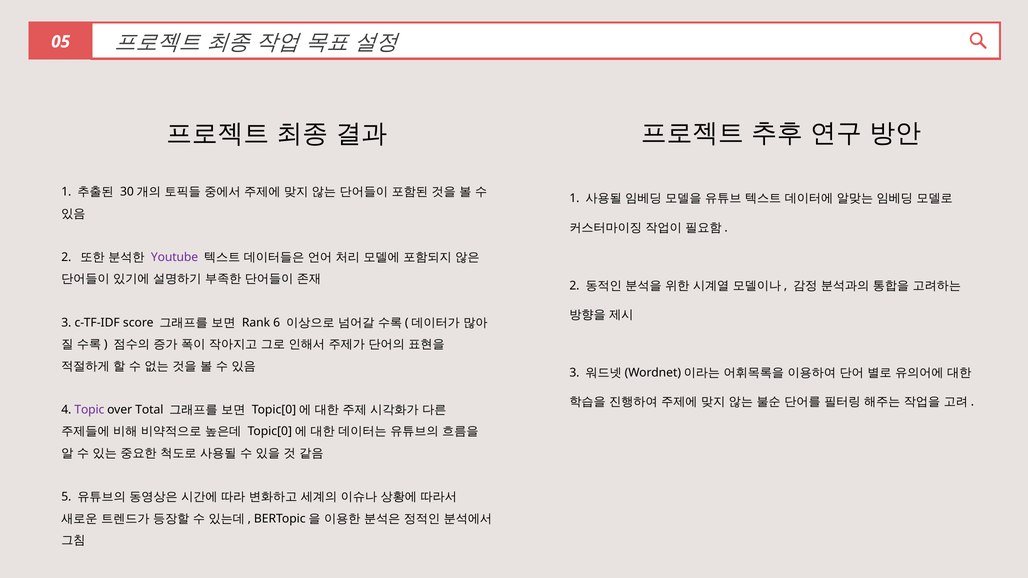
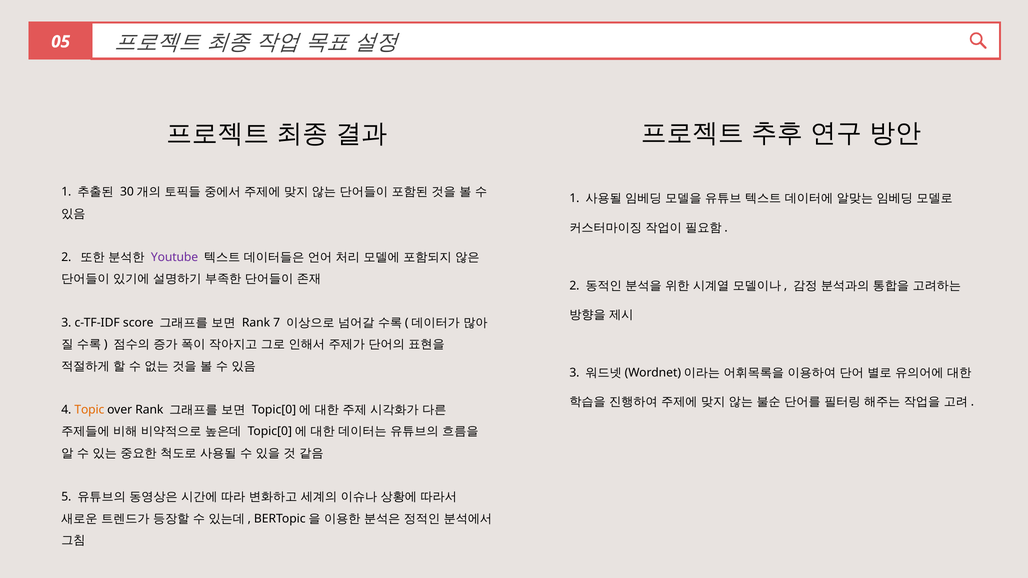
6: 6 -> 7 (277, 323)
Topic colour: purple -> orange (89, 410)
over Total: Total -> Rank (149, 410)
